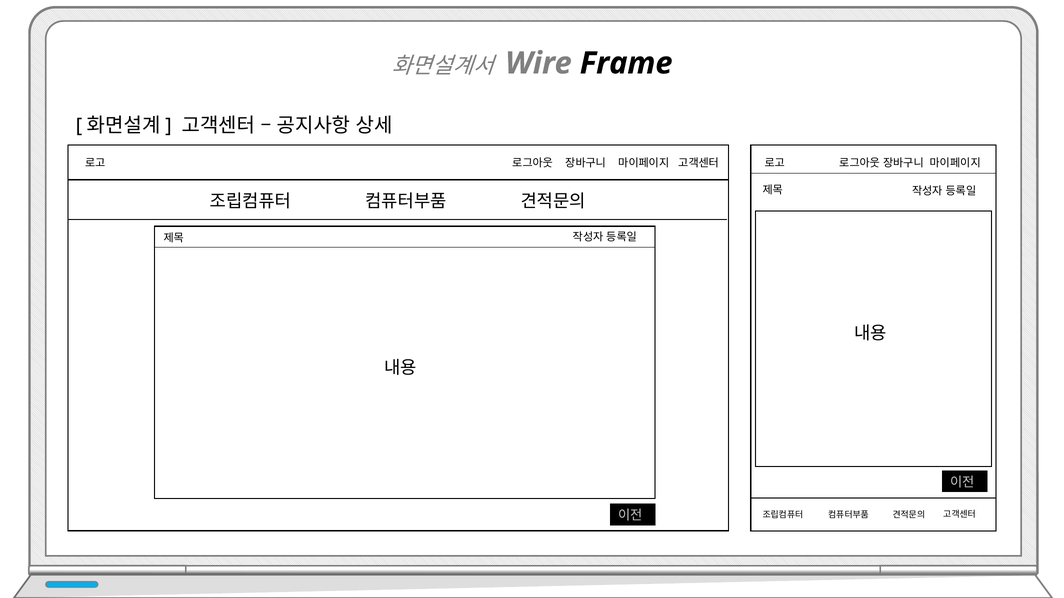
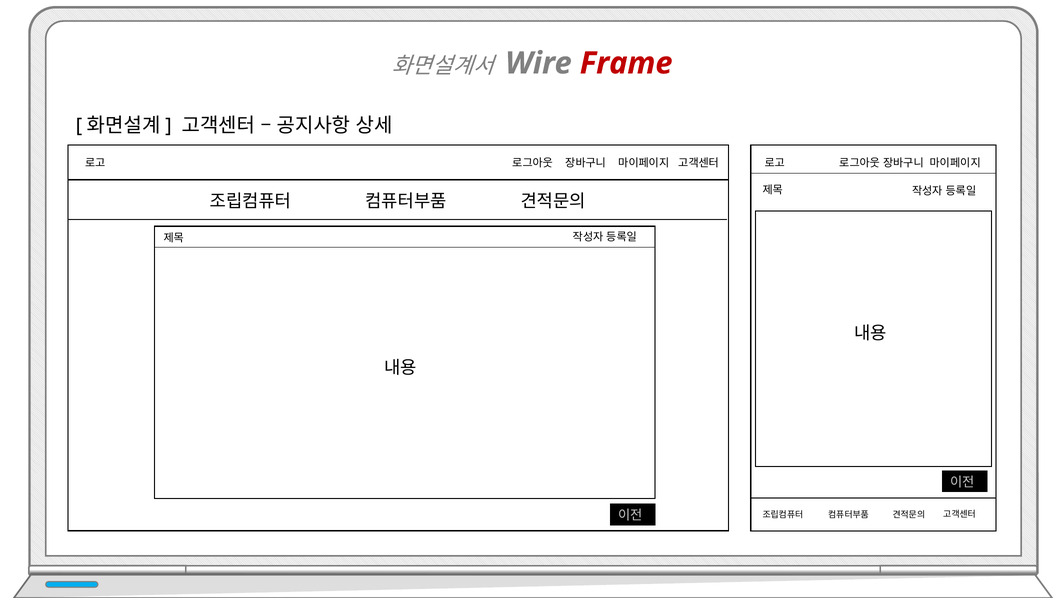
Frame colour: black -> red (626, 63)
